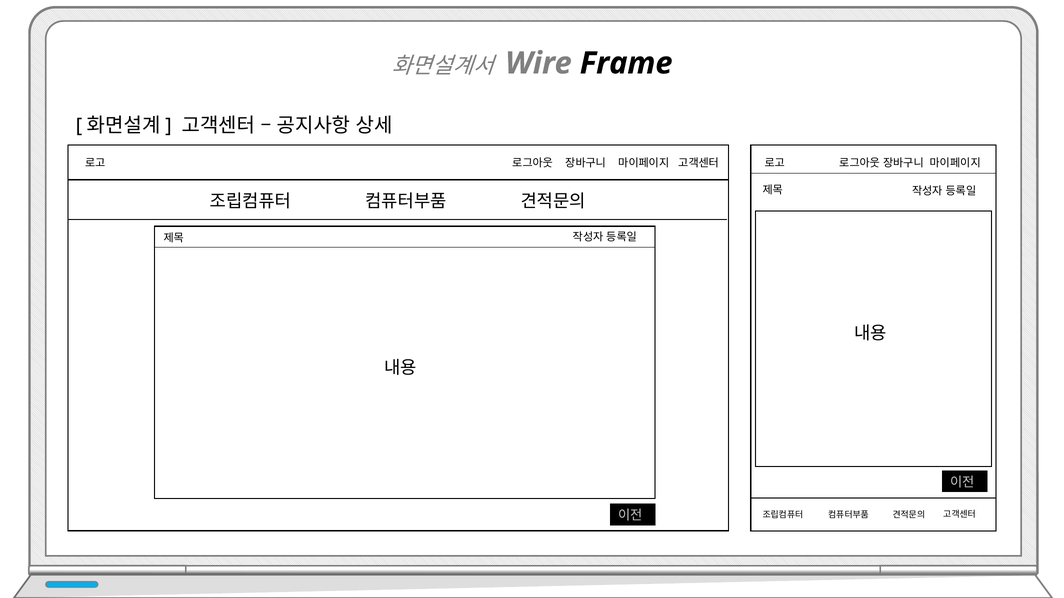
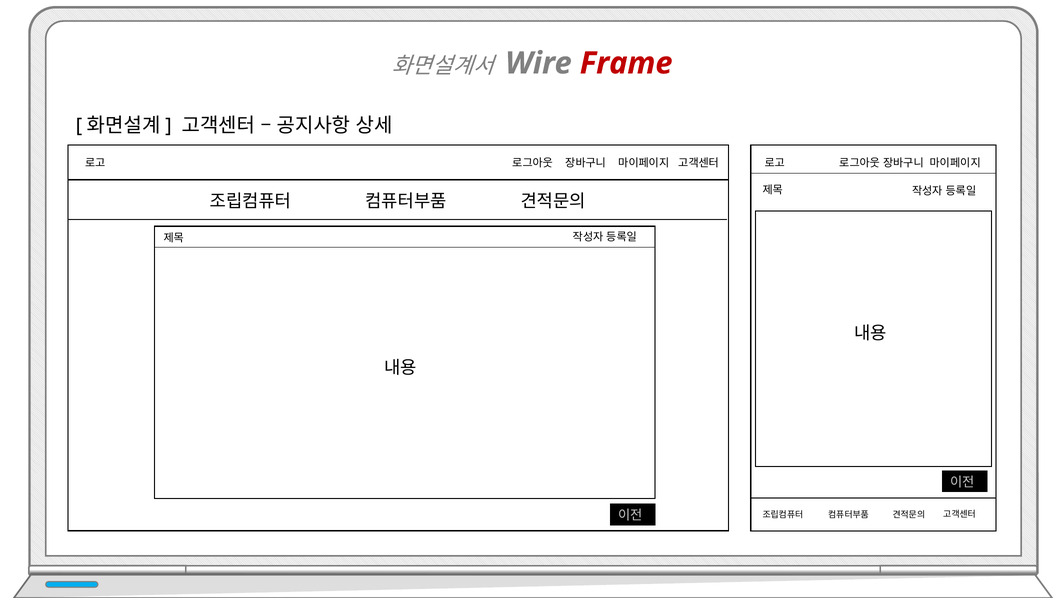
Frame colour: black -> red (626, 63)
